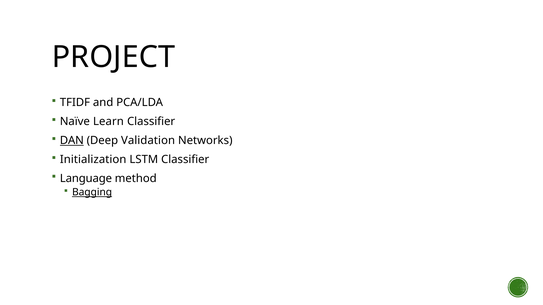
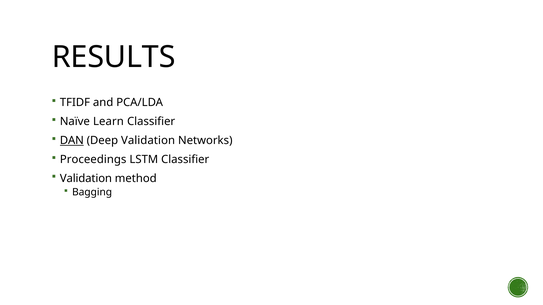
PROJECT: PROJECT -> RESULTS (114, 57)
Initialization: Initialization -> Proceedings (93, 160)
Language: Language -> Validation (86, 179)
Bagging underline: present -> none (92, 192)
